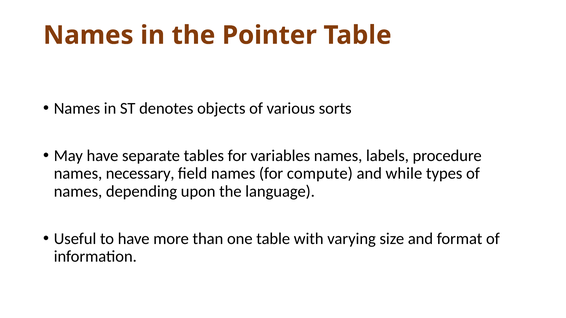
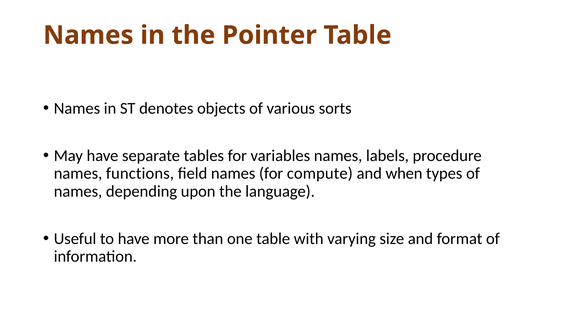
necessary: necessary -> functions (140, 174)
while: while -> when (404, 174)
